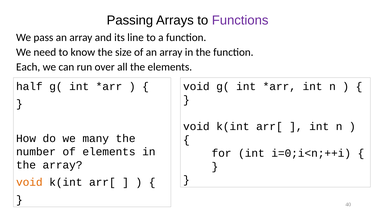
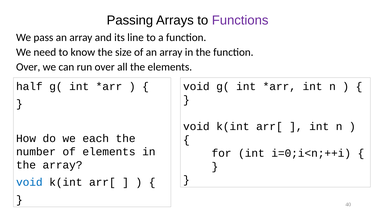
Each: Each -> Over (28, 67)
many: many -> each (96, 138)
void colour: orange -> blue (29, 182)
